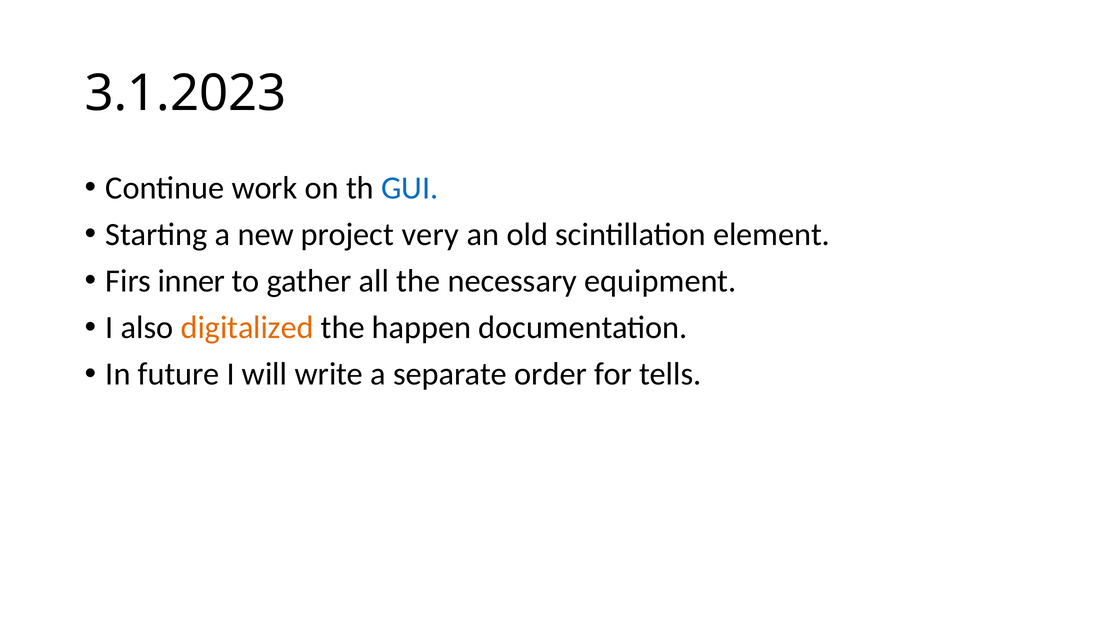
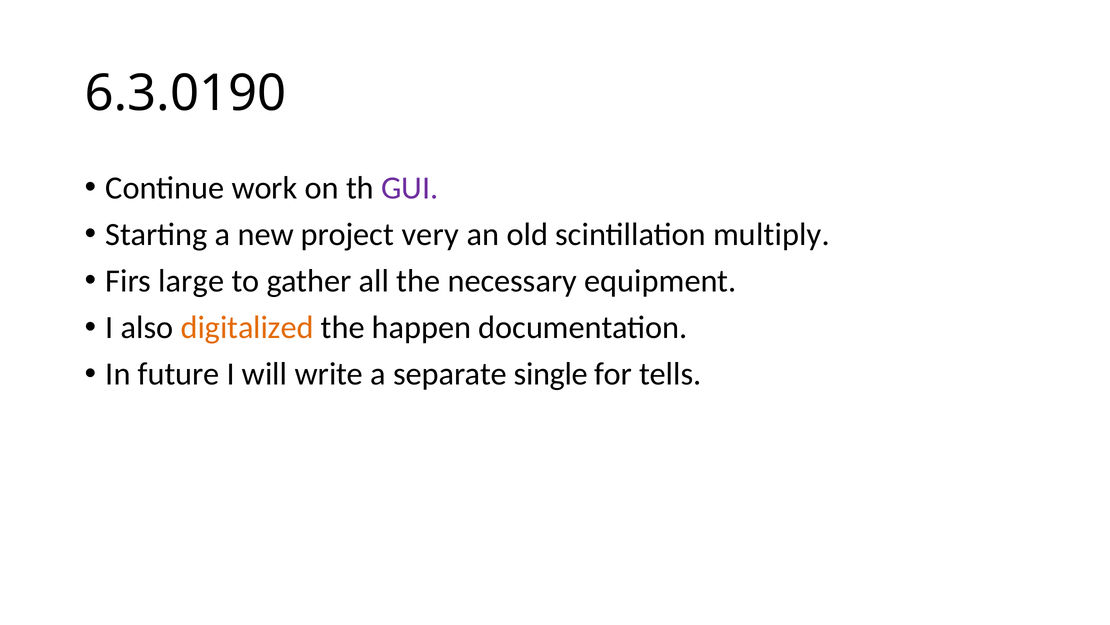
3.1.2023: 3.1.2023 -> 6.3.0190 (186, 93)
GUI colour: blue -> purple (410, 188)
element: element -> multiply (771, 234)
inner: inner -> large (191, 281)
order: order -> single (551, 374)
